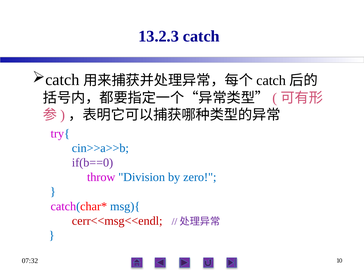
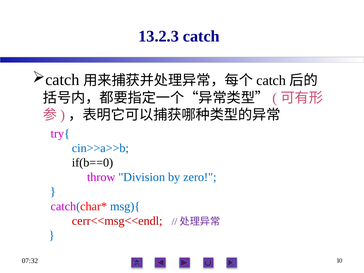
if(b==0 colour: purple -> black (92, 163)
